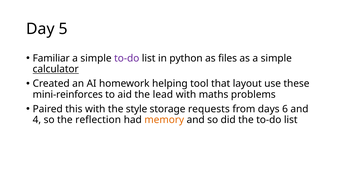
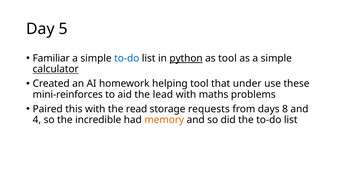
to-do colour: purple -> blue (127, 58)
python underline: none -> present (186, 58)
as files: files -> tool (227, 58)
layout: layout -> under (247, 83)
style: style -> read (137, 109)
6: 6 -> 8 (285, 109)
reflection: reflection -> incredible (98, 120)
